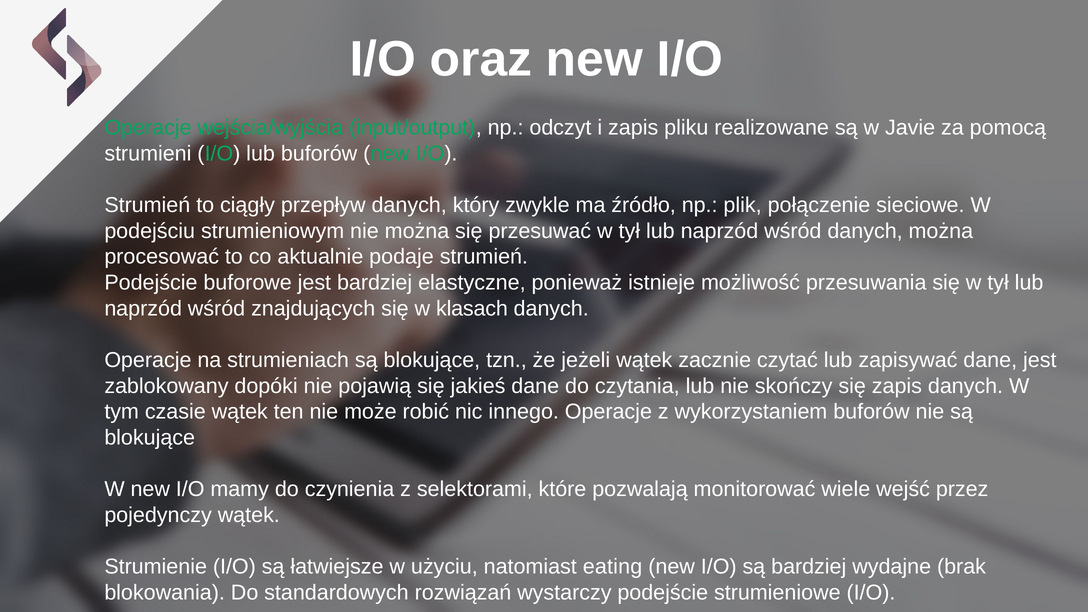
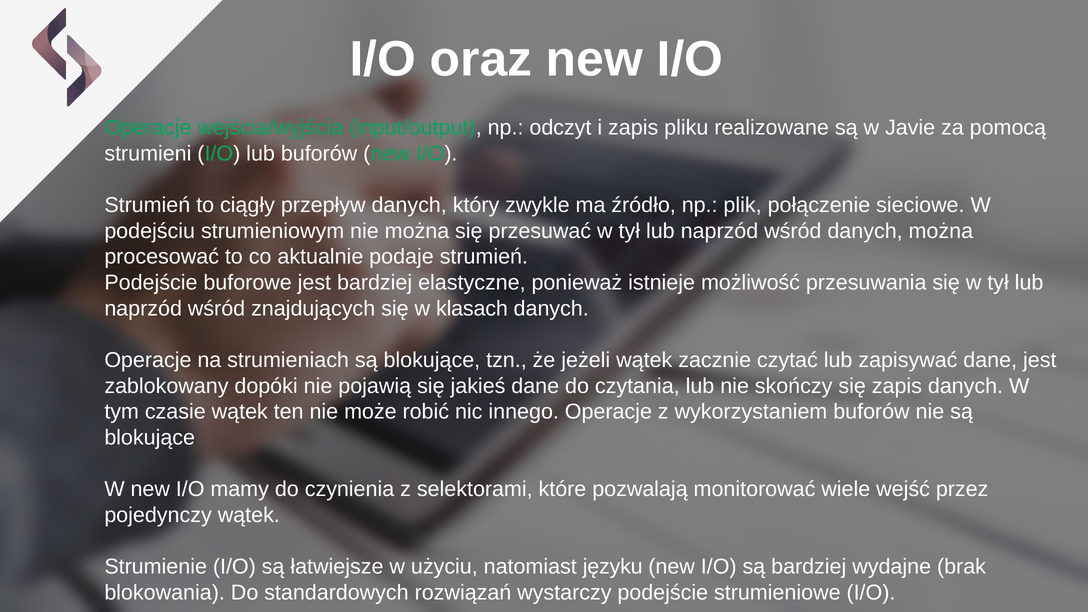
eating: eating -> języku (613, 567)
